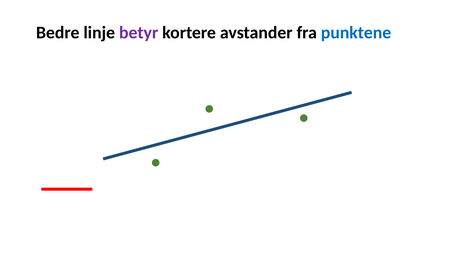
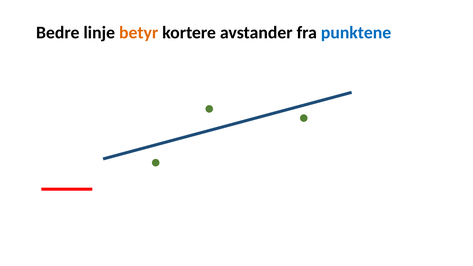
betyr colour: purple -> orange (139, 33)
